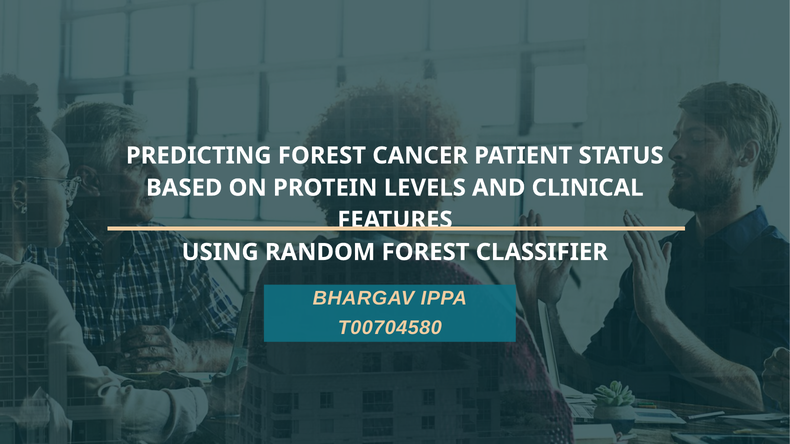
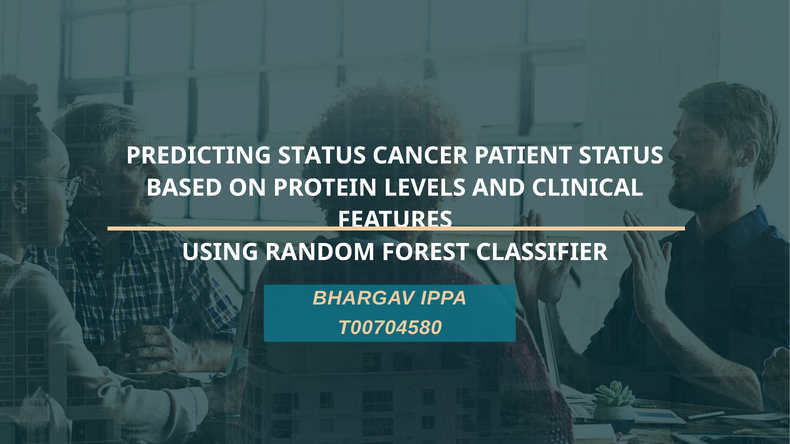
PREDICTING FOREST: FOREST -> STATUS (322, 156)
